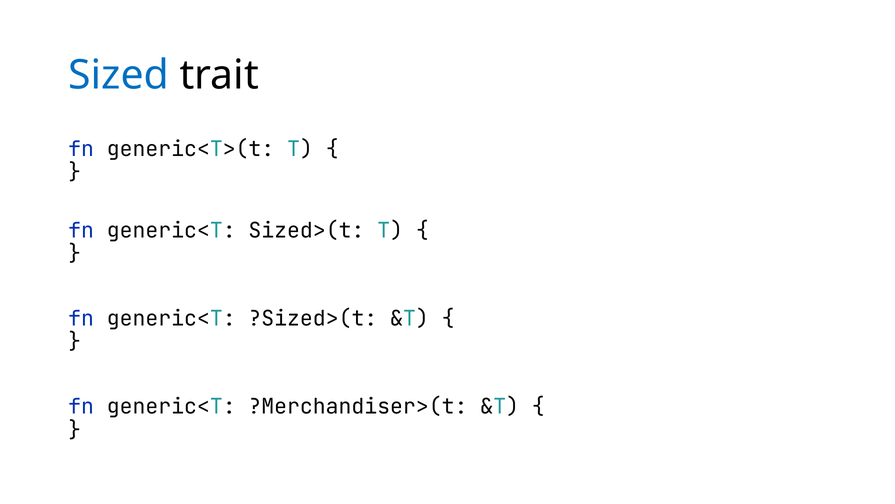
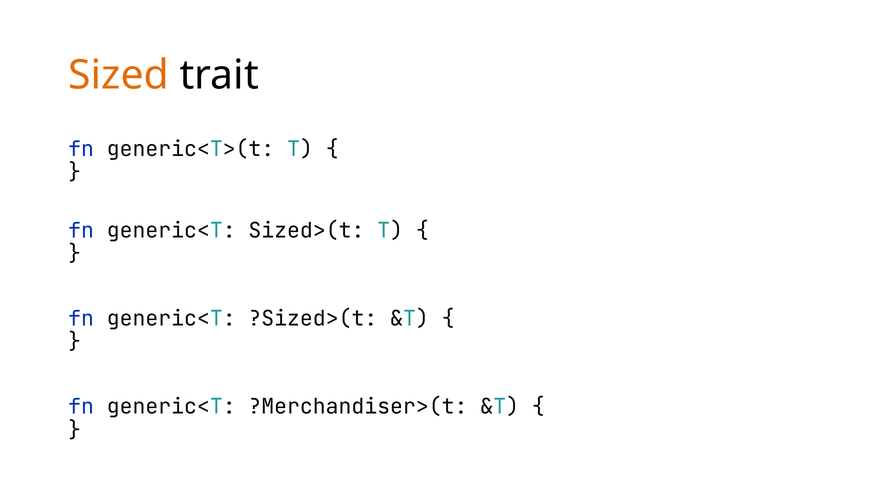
Sized colour: blue -> orange (119, 75)
